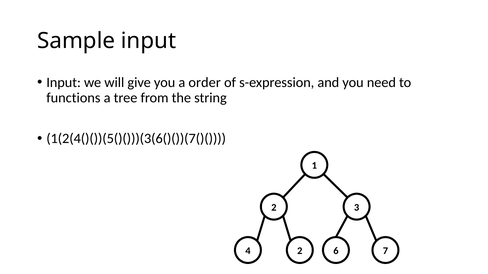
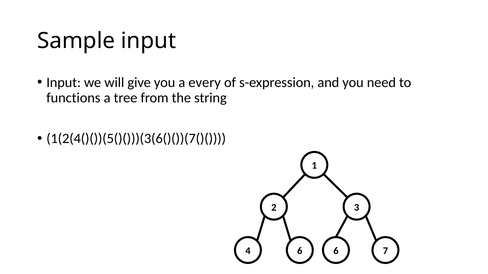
order: order -> every (205, 83)
4 2: 2 -> 6 (300, 251)
